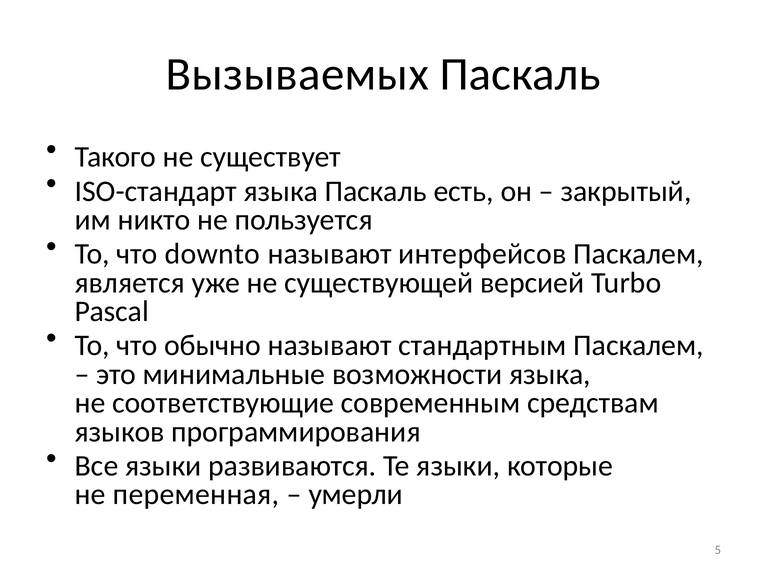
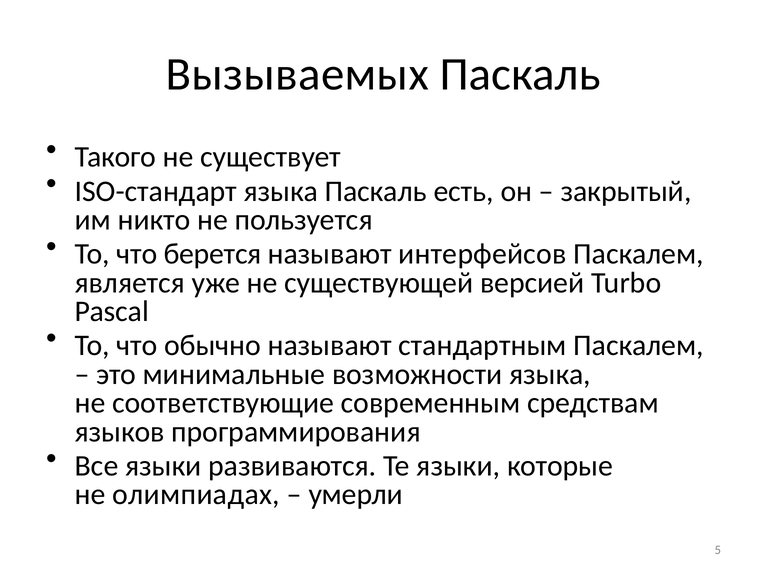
downto: downto -> берется (213, 254)
переменная: переменная -> олимпиадах (196, 494)
